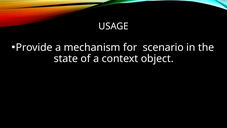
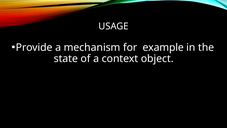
scenario: scenario -> example (163, 47)
